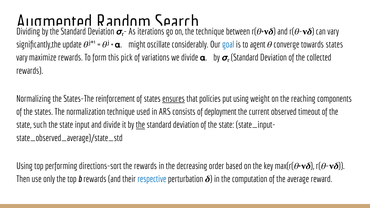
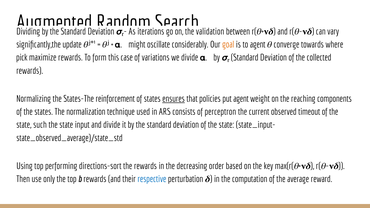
technique: technique -> validation (210, 32)
goal colour: blue -> orange (228, 45)
towards states: states -> where (334, 45)
vary: vary -> pick (22, 58)
pick: pick -> case (127, 58)
put using: using -> agent (241, 99)
deployment: deployment -> perceptron (220, 112)
the underline: present -> none (140, 125)
